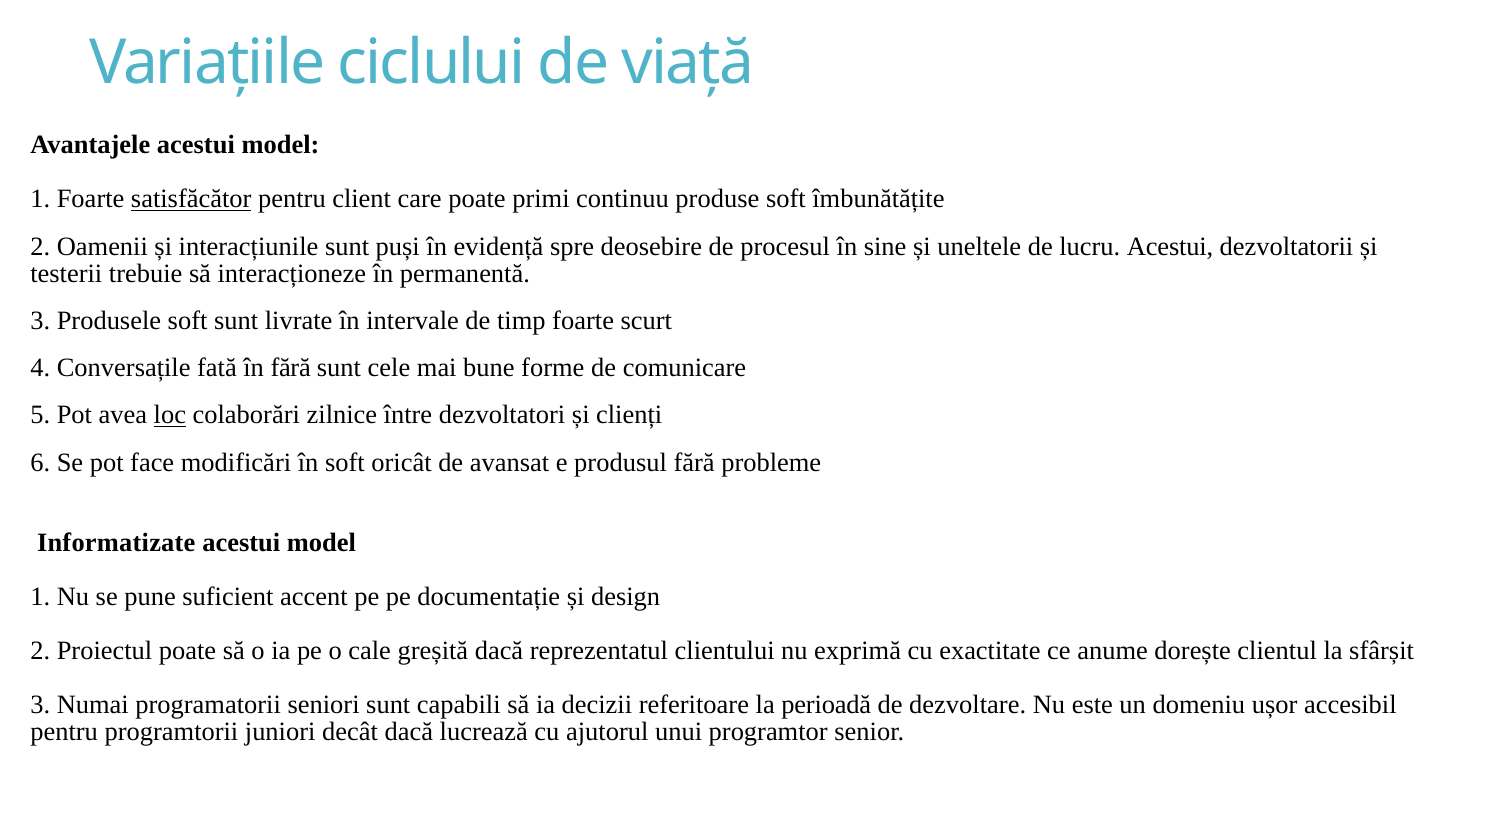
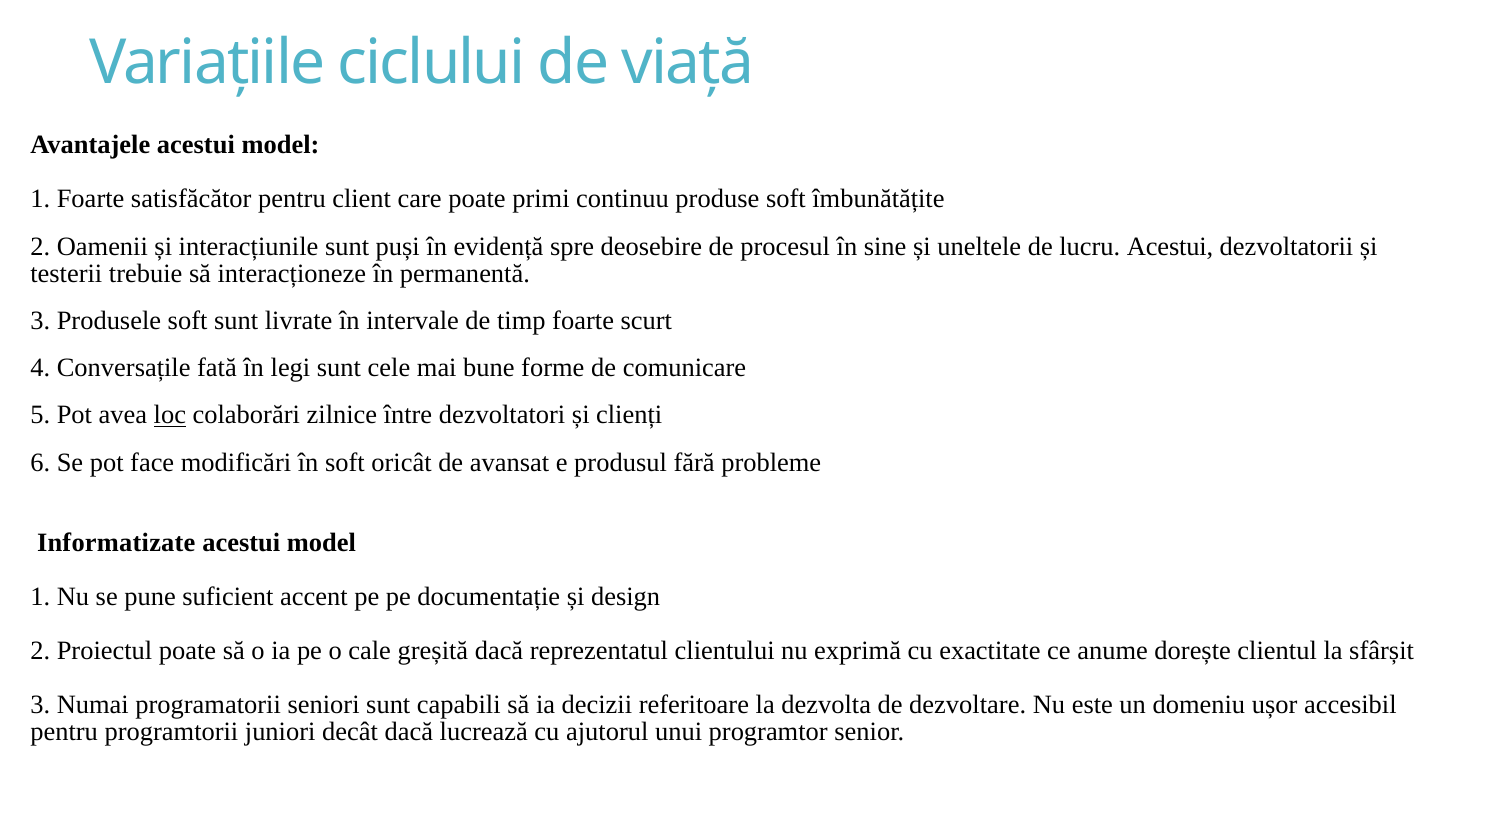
satisfăcător underline: present -> none (191, 199)
în fără: fără -> legi (290, 368)
perioadă: perioadă -> dezvolta (826, 705)
